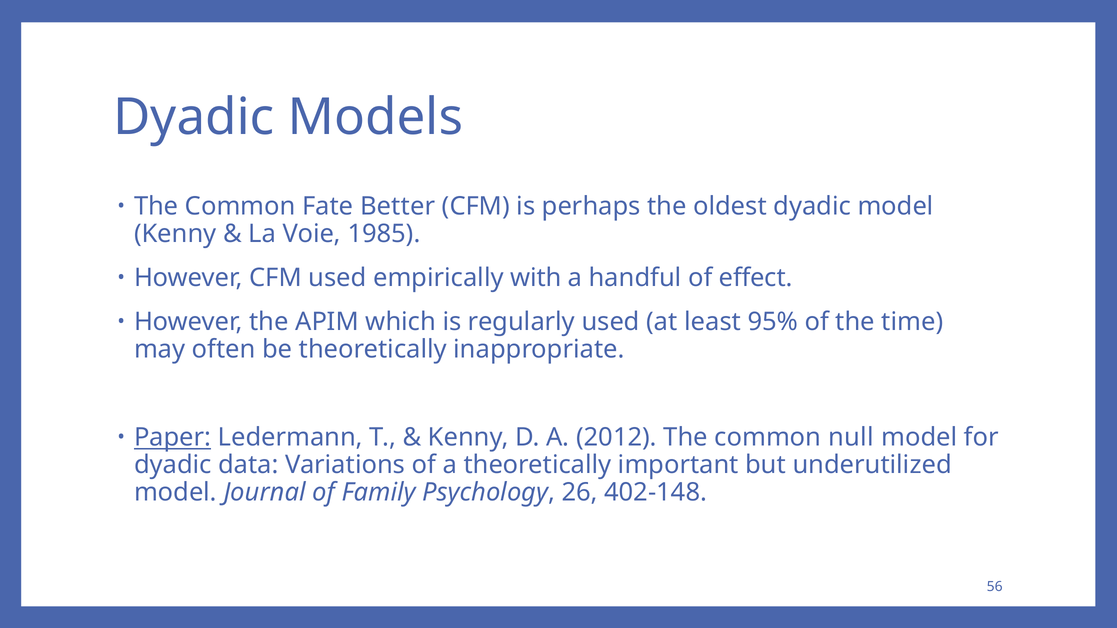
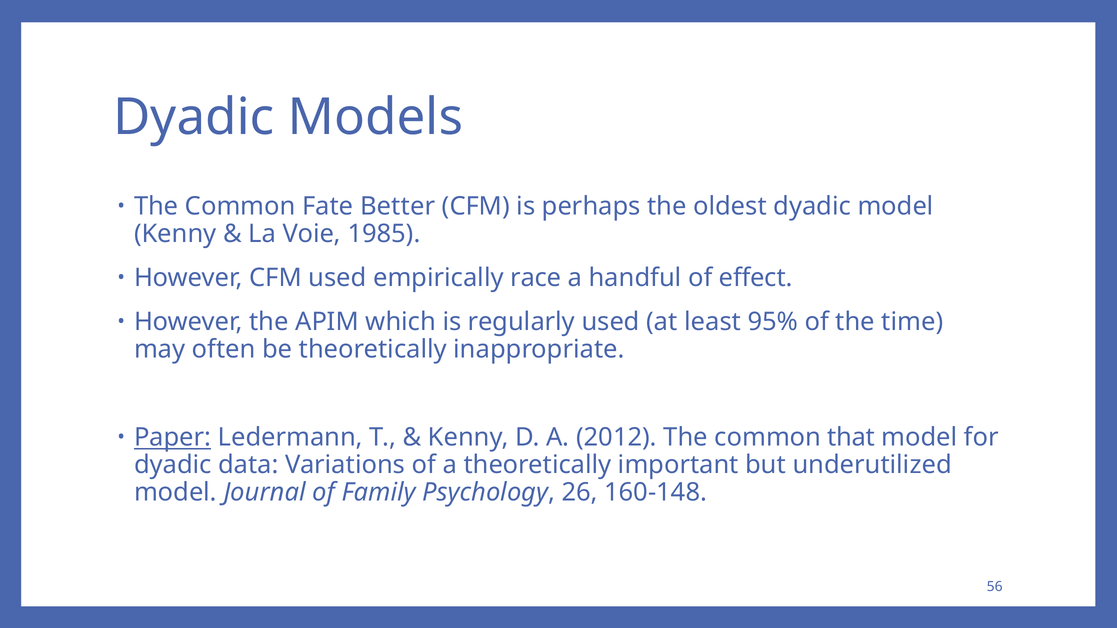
with: with -> race (536, 278)
null: null -> that (851, 437)
402‑148: 402‑148 -> 160‑148 (656, 493)
